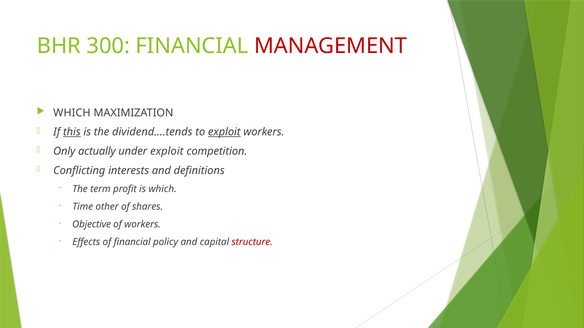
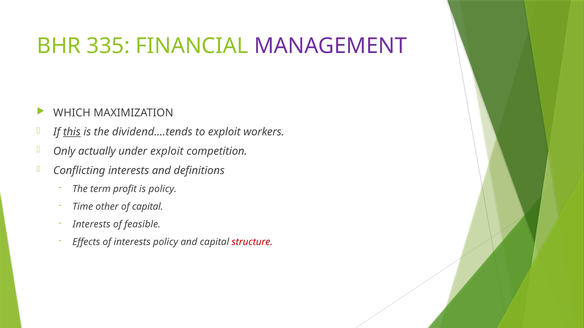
300: 300 -> 335 (108, 46)
MANAGEMENT colour: red -> purple (331, 46)
exploit underline: present -> none (224, 132)
is which: which -> policy (163, 189)
of shares: shares -> capital (148, 207)
Objective: Objective -> Interests (92, 225)
of workers: workers -> feasible (142, 225)
of financial: financial -> interests (132, 242)
